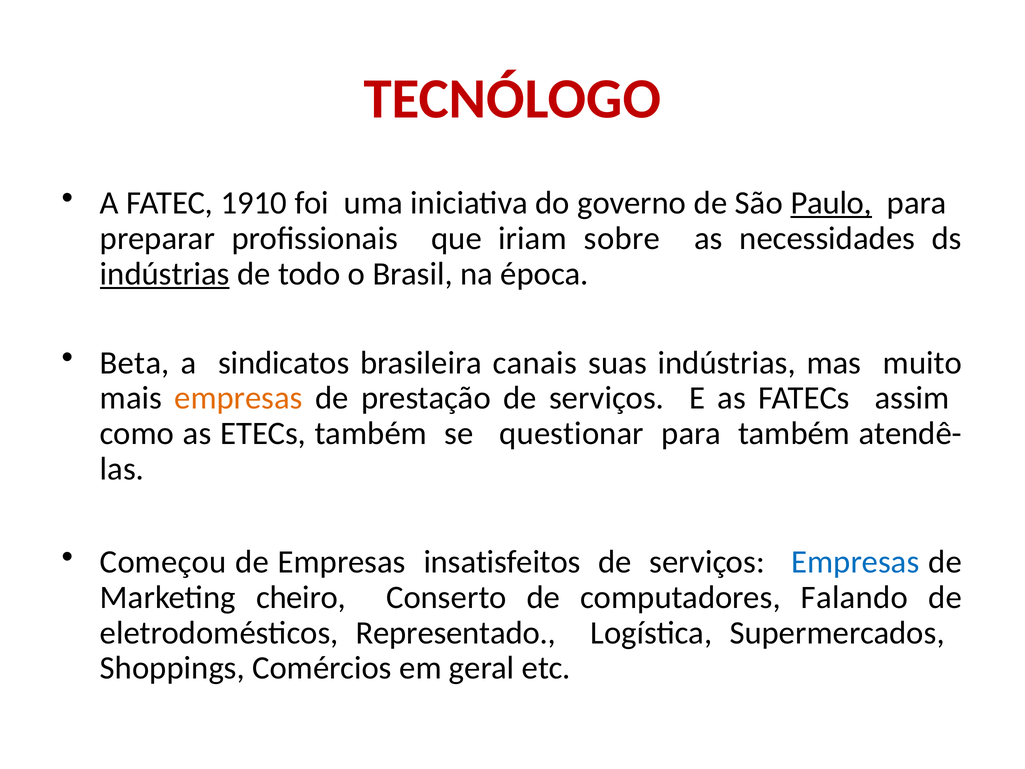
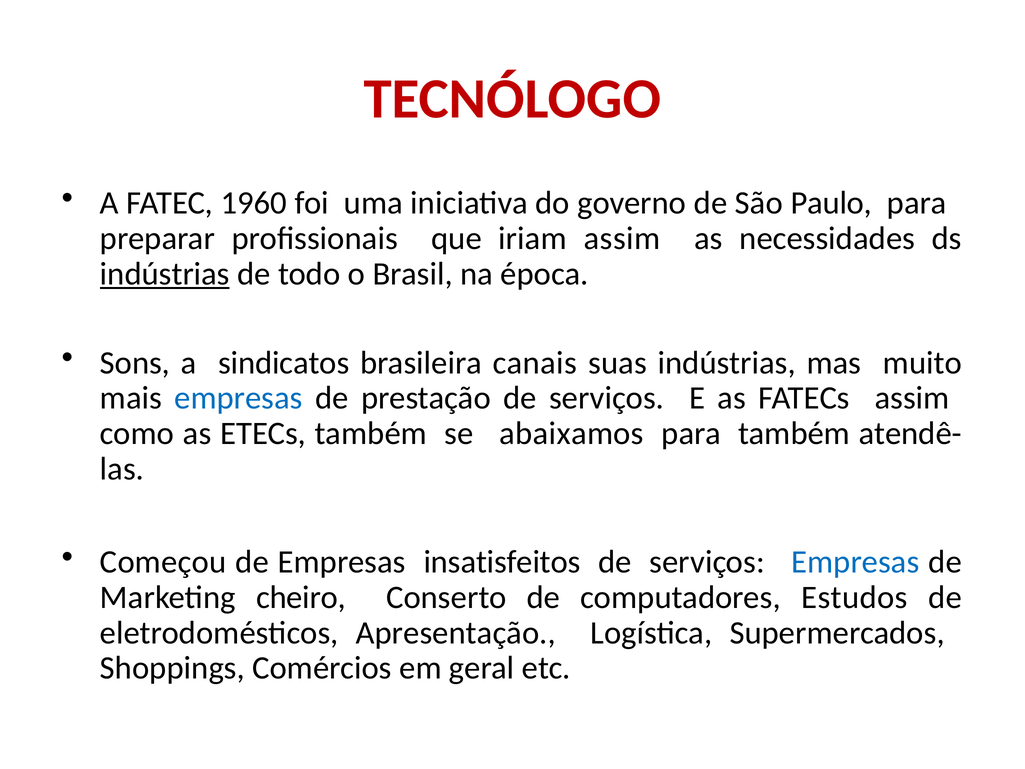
1910: 1910 -> 1960 (254, 203)
Paulo underline: present -> none (831, 203)
iriam sobre: sobre -> assim (622, 238)
Beta: Beta -> Sons (135, 363)
empresas colour: orange -> blue (239, 398)
questionar: questionar -> abaixamos (572, 433)
Falando: Falando -> Estudos (854, 597)
Representado: Representado -> Apresentação (456, 633)
